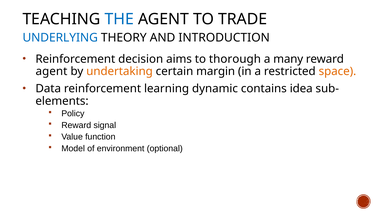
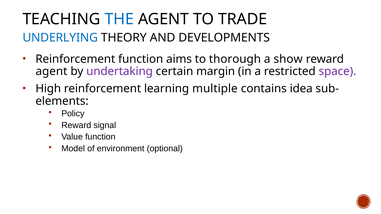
INTRODUCTION: INTRODUCTION -> DEVELOPMENTS (224, 38)
Reinforcement decision: decision -> function (141, 59)
many: many -> show (288, 59)
undertaking colour: orange -> purple (120, 72)
space colour: orange -> purple (337, 72)
Data: Data -> High (48, 89)
dynamic: dynamic -> multiple (215, 89)
